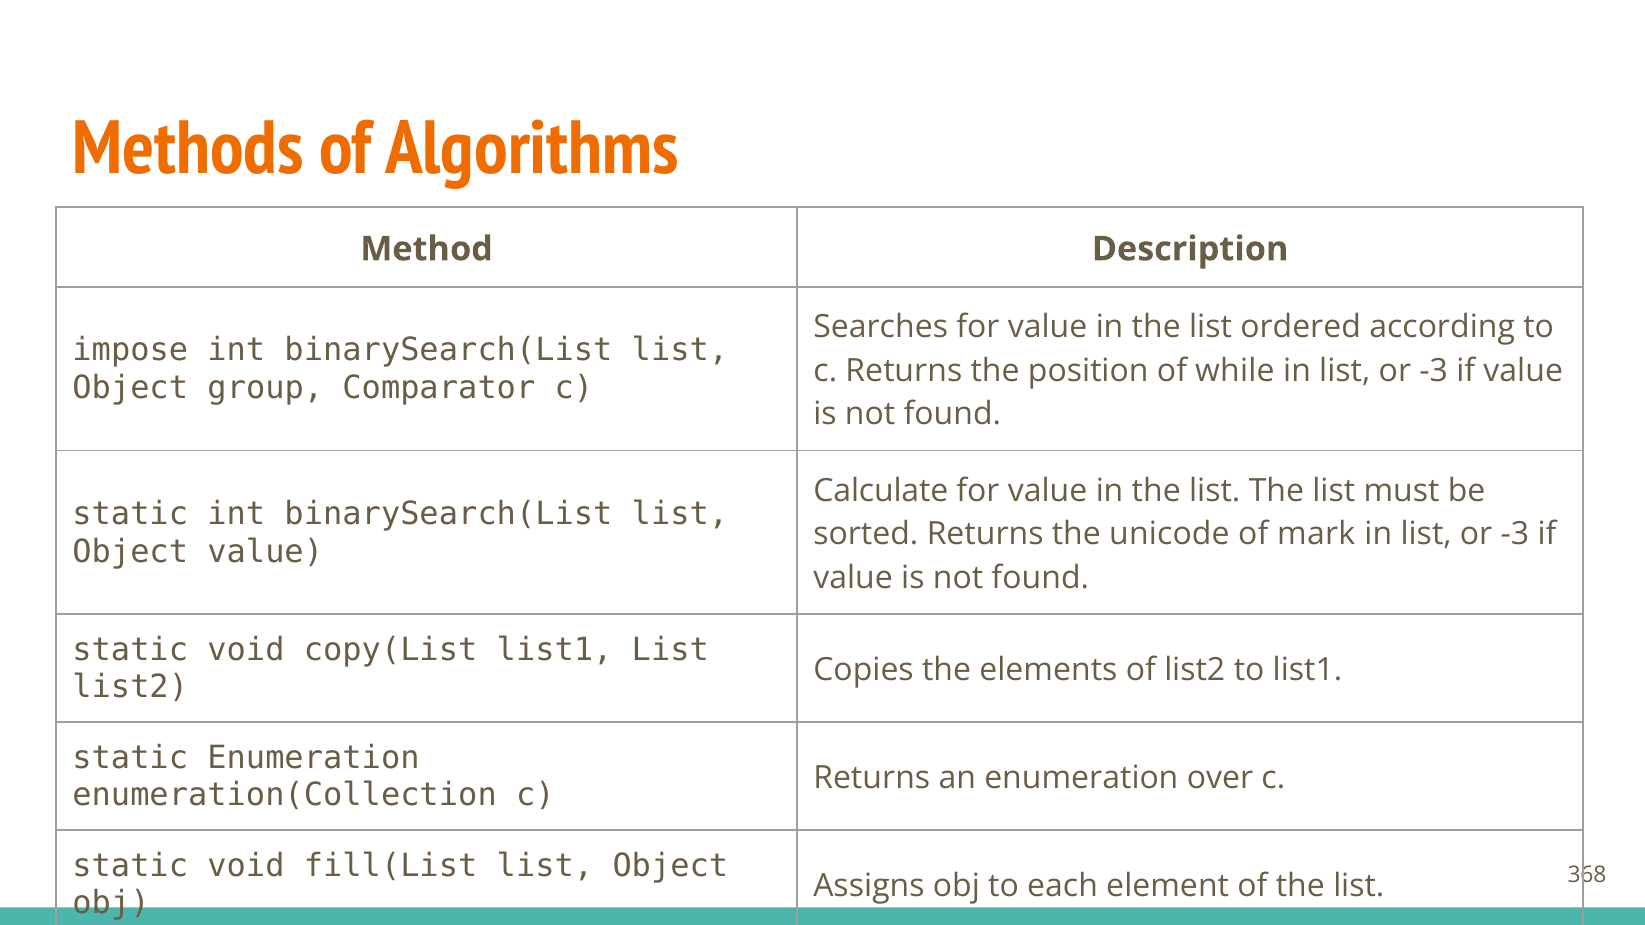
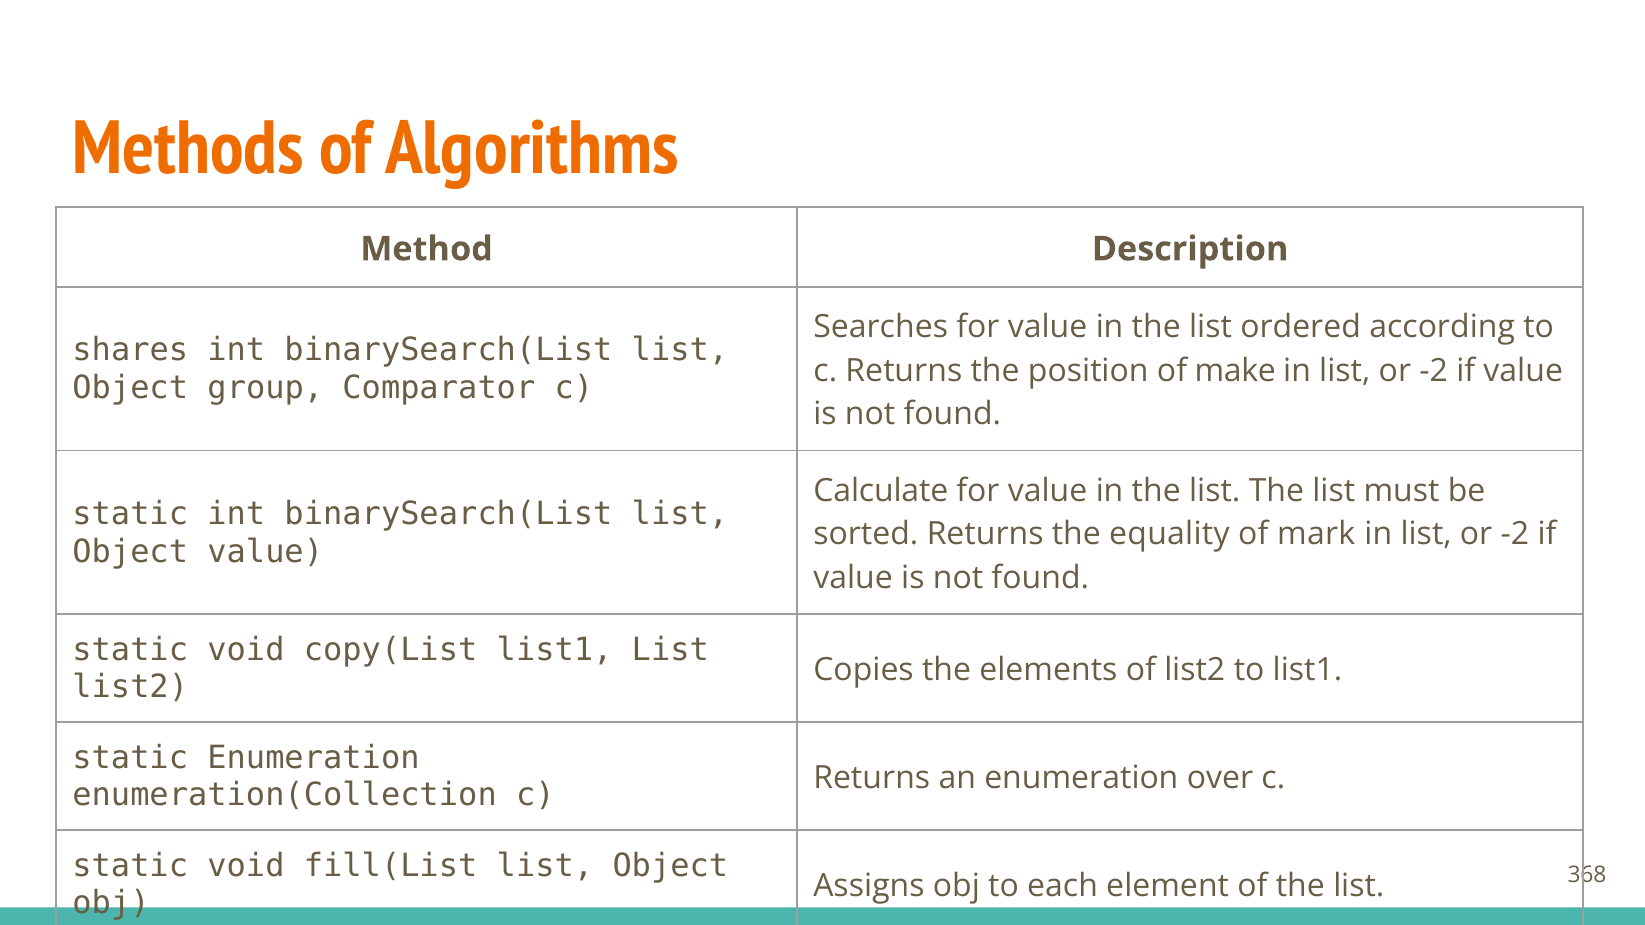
impose: impose -> shares (130, 351)
while: while -> make (1235, 371)
-3: -3 -> -2 (1434, 371)
unicode: unicode -> equality (1169, 534)
-3: -3 -> -2 (1515, 534)
